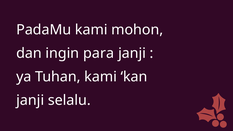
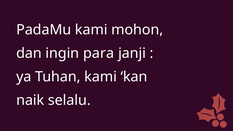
janji: janji -> naik (30, 100)
